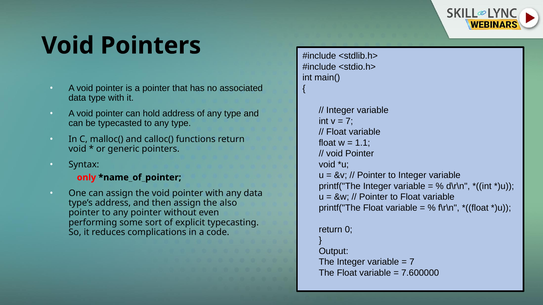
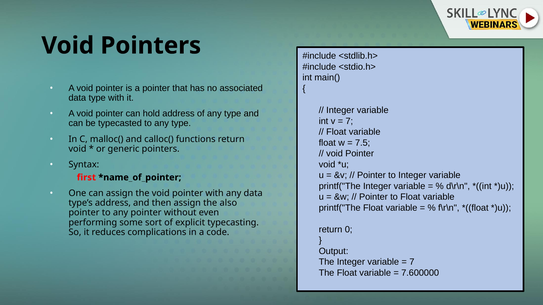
1.1: 1.1 -> 7.5 (363, 143)
only: only -> first (86, 178)
